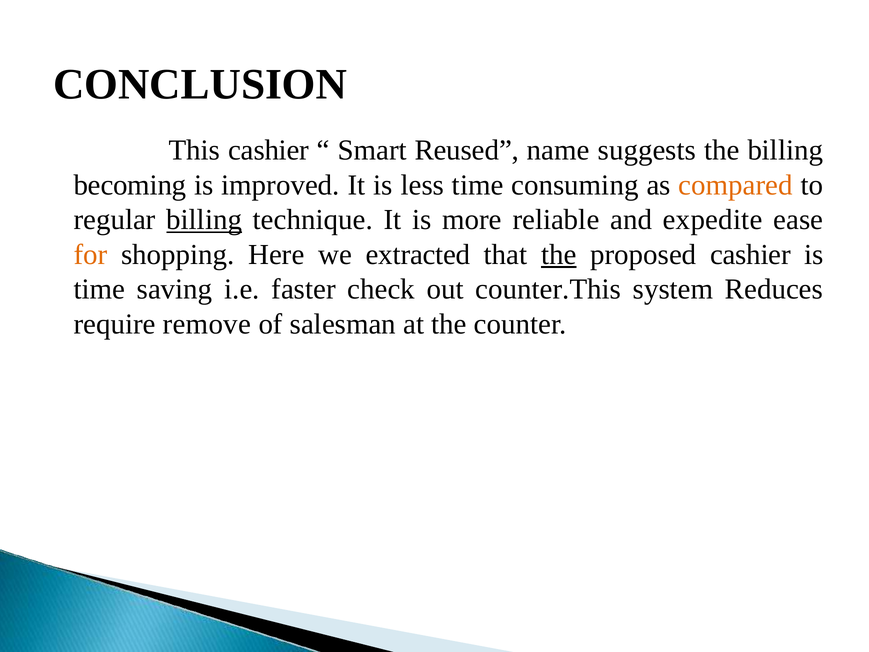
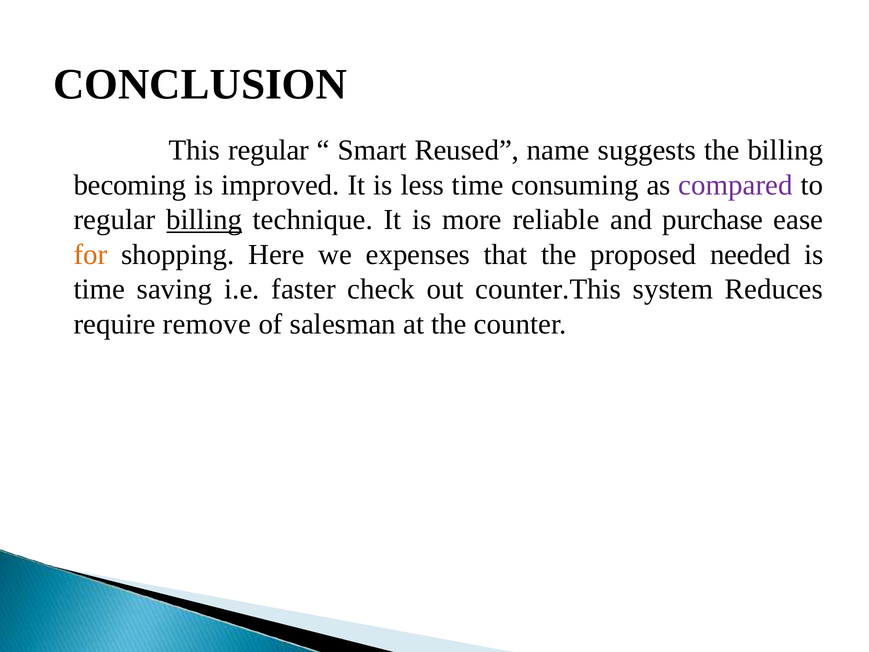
This cashier: cashier -> regular (269, 150)
compared colour: orange -> purple (736, 185)
expedite: expedite -> purchase (713, 220)
extracted: extracted -> expenses (418, 254)
the underline: present -> none (559, 254)
proposed cashier: cashier -> needed (750, 254)
